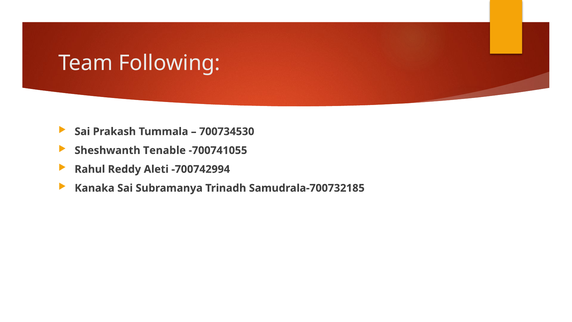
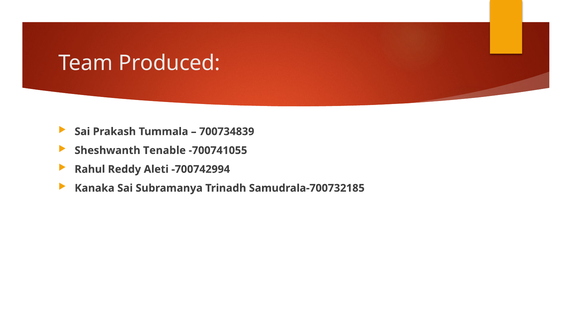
Following: Following -> Produced (169, 63)
700734530: 700734530 -> 700734839 (227, 131)
